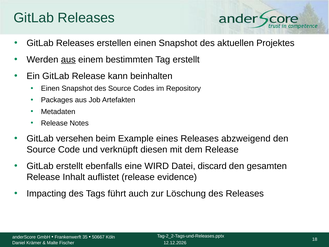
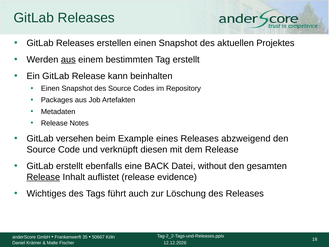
WIRD: WIRD -> BACK (157, 166)
discard: discard -> without (212, 166)
Release underline: none -> present (43, 177)
Impacting: Impacting -> Wichtiges (46, 193)
